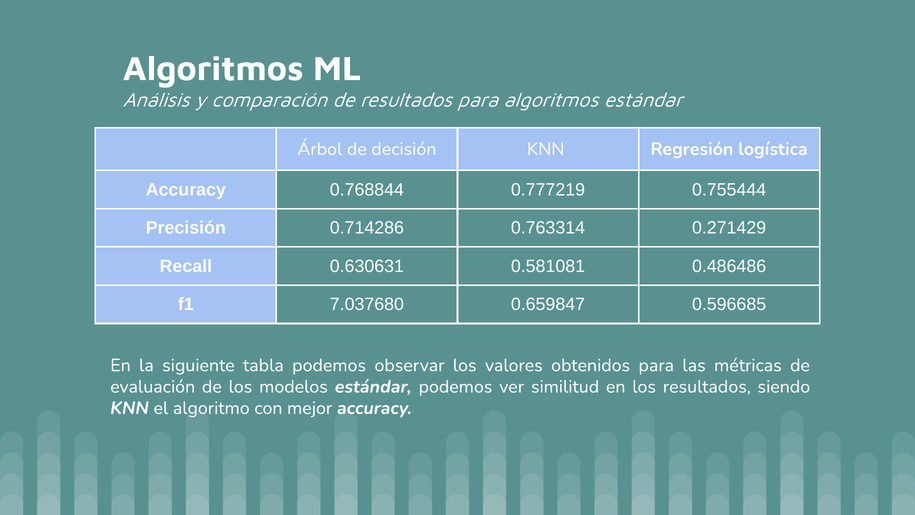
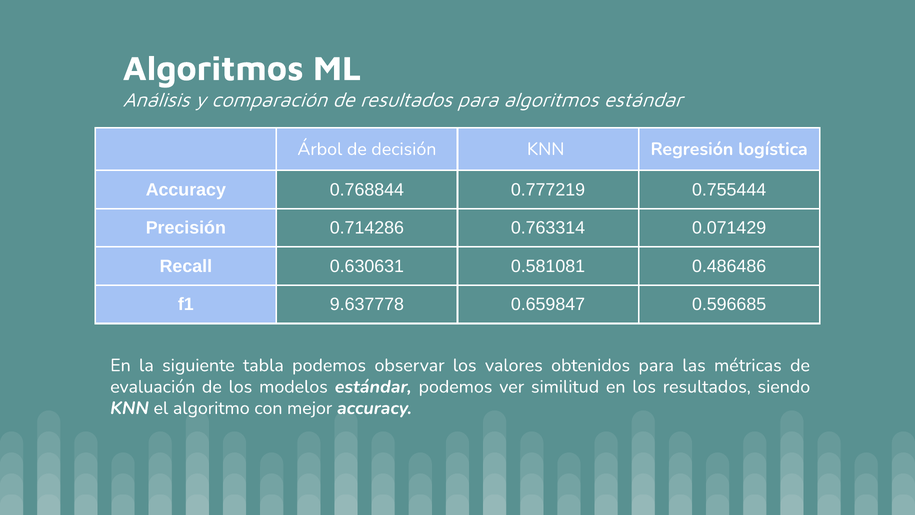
0.271429: 0.271429 -> 0.071429 (729, 228)
7.037680: 7.037680 -> 9.637778 (367, 304)
